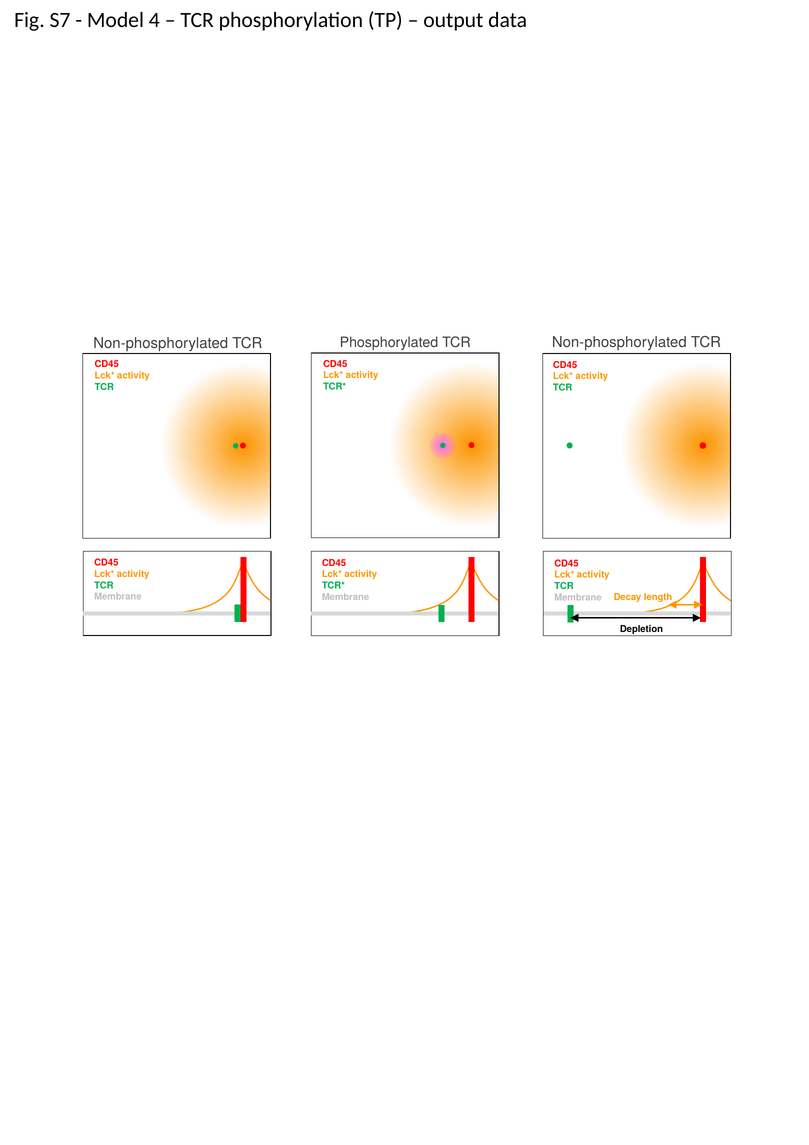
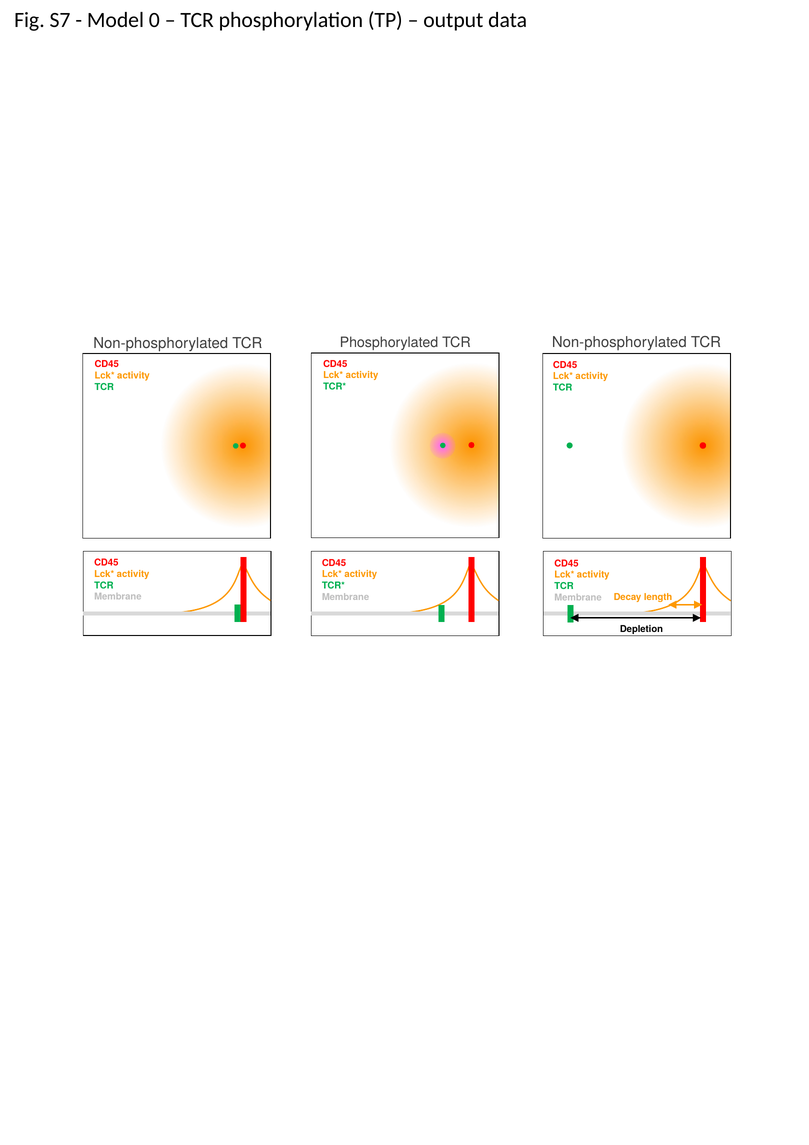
4: 4 -> 0 (154, 20)
